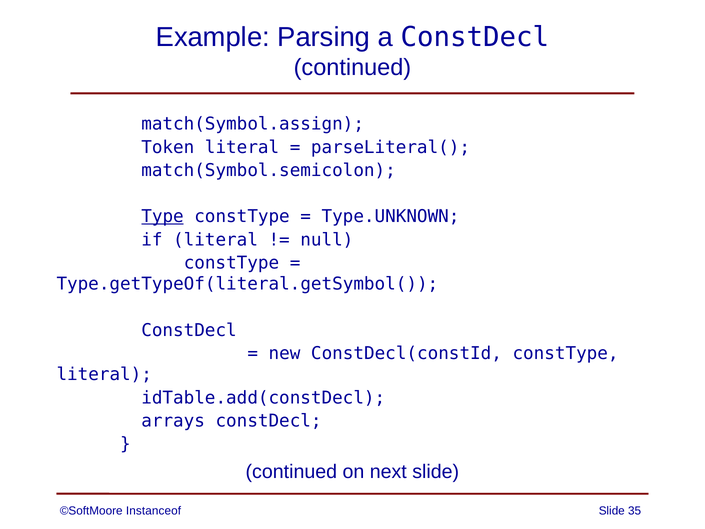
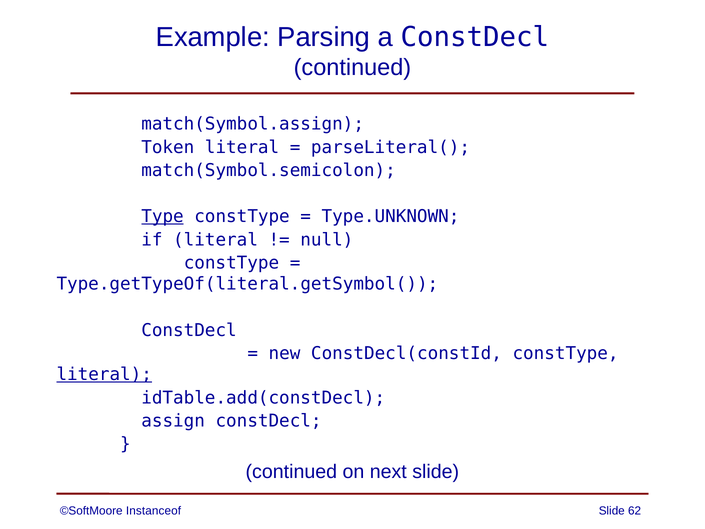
literal underline: none -> present (104, 374)
arrays: arrays -> assign (173, 421)
35: 35 -> 62 (635, 511)
